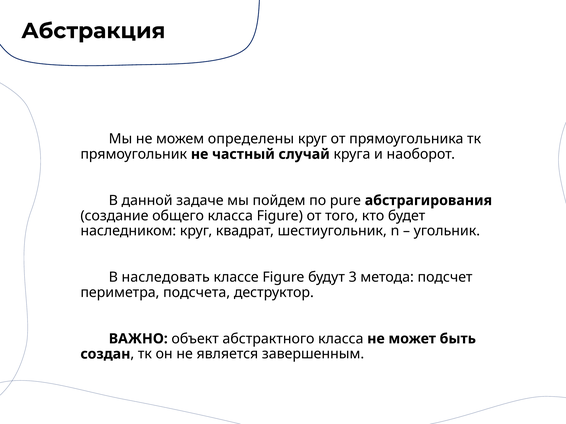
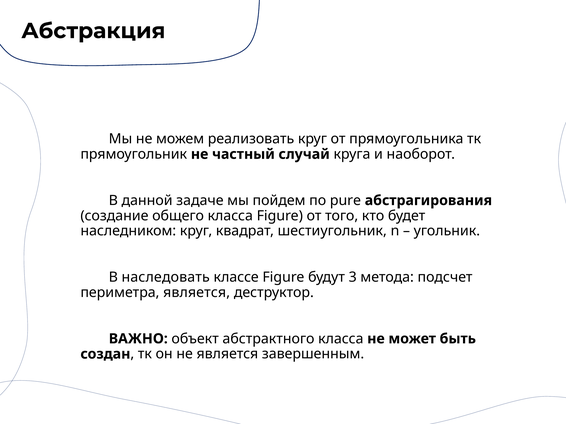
определены: определены -> реализовать (251, 139)
периметра подсчета: подсчета -> является (197, 293)
